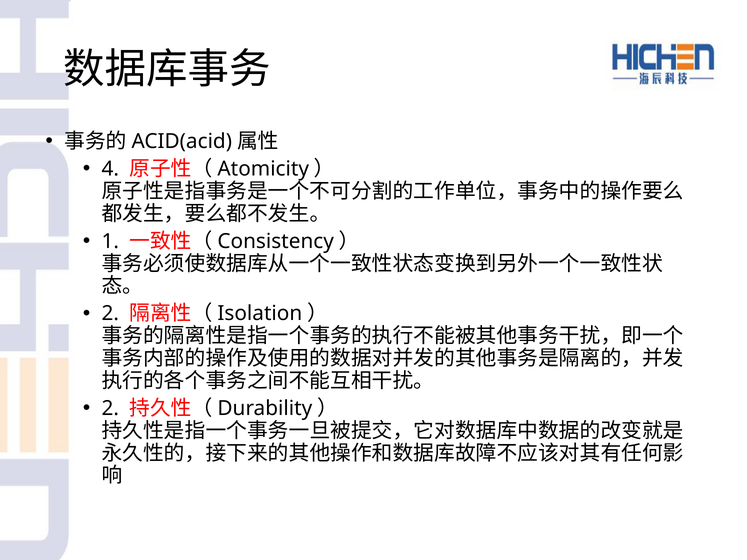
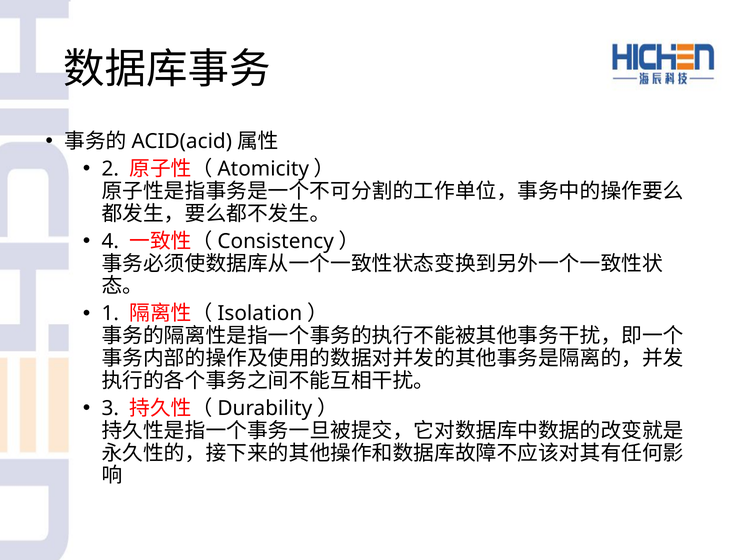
4: 4 -> 2 (110, 169)
1: 1 -> 4 (110, 241)
2: 2 -> 1 (110, 314)
2: 2 -> 3 (110, 409)
